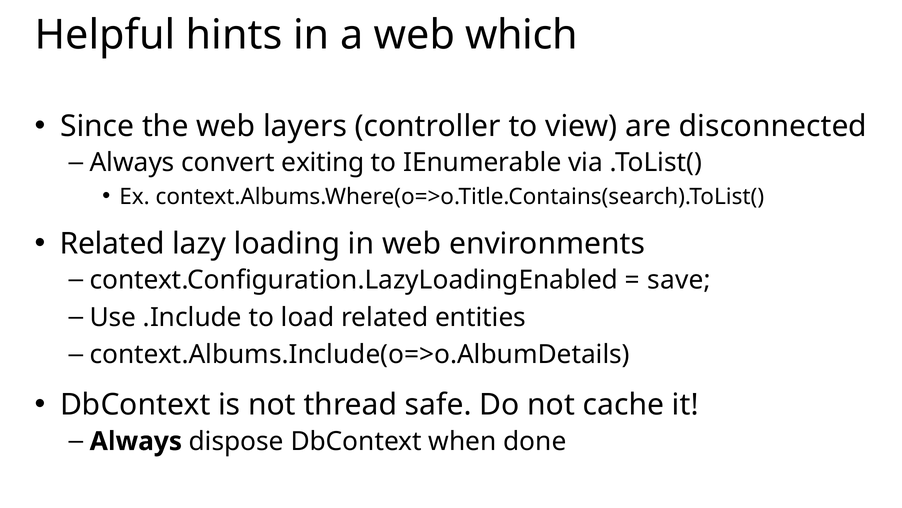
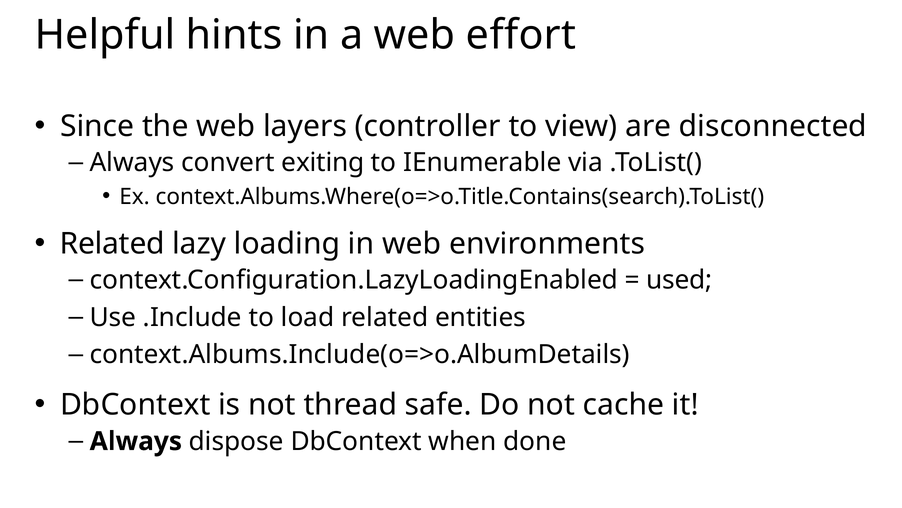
which: which -> effort (521, 35)
save: save -> used (679, 280)
